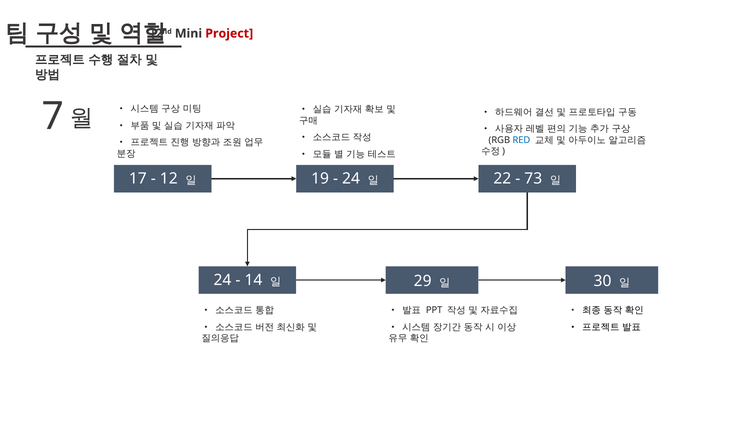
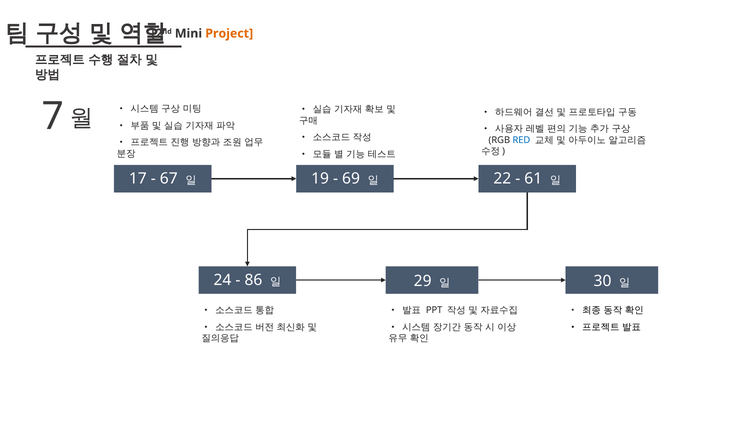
Project colour: red -> orange (229, 33)
12: 12 -> 67 (169, 178)
24: 24 -> 69 (351, 178)
73: 73 -> 61 (533, 178)
14: 14 -> 86 (253, 280)
